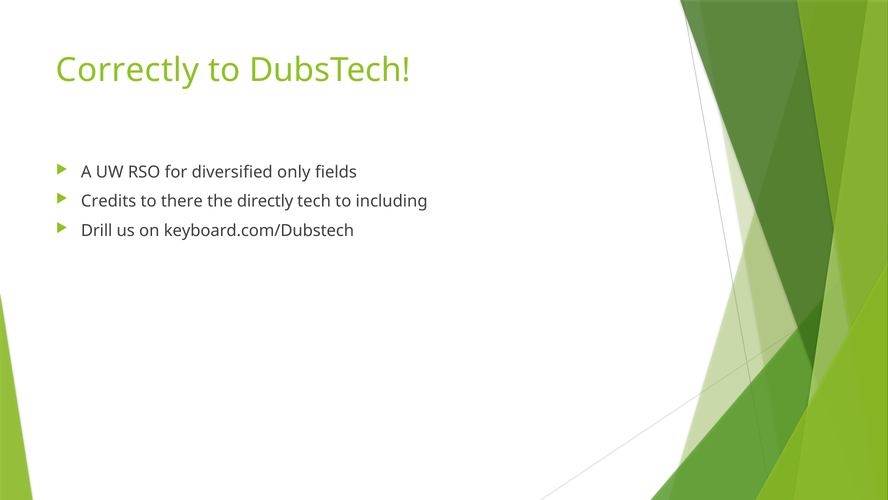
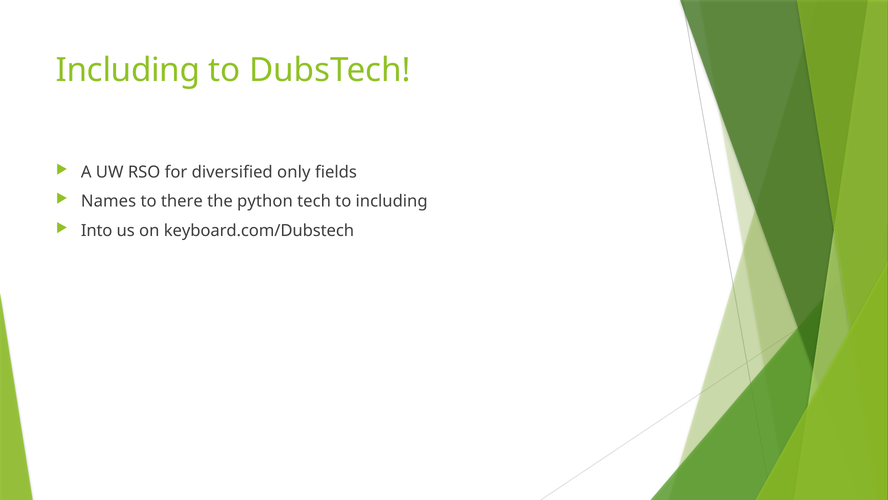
Correctly: Correctly -> Including (128, 70)
Credits: Credits -> Names (109, 201)
directly: directly -> python (265, 201)
Drill: Drill -> Into (97, 230)
